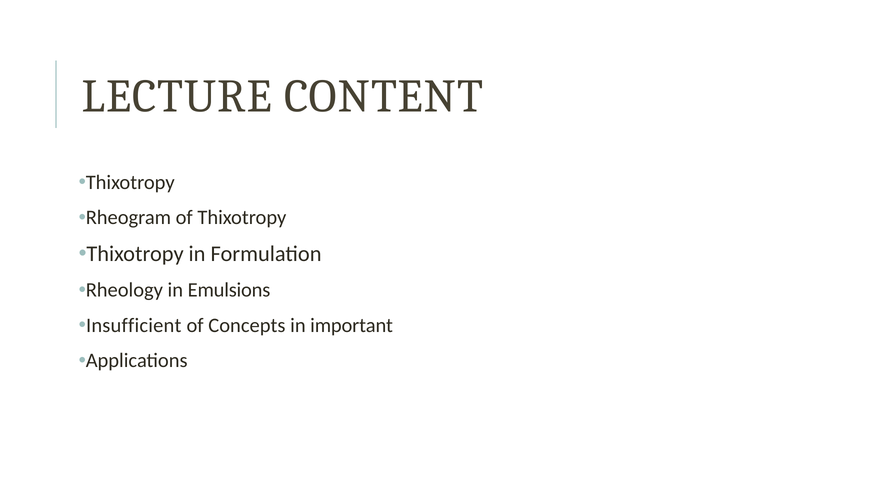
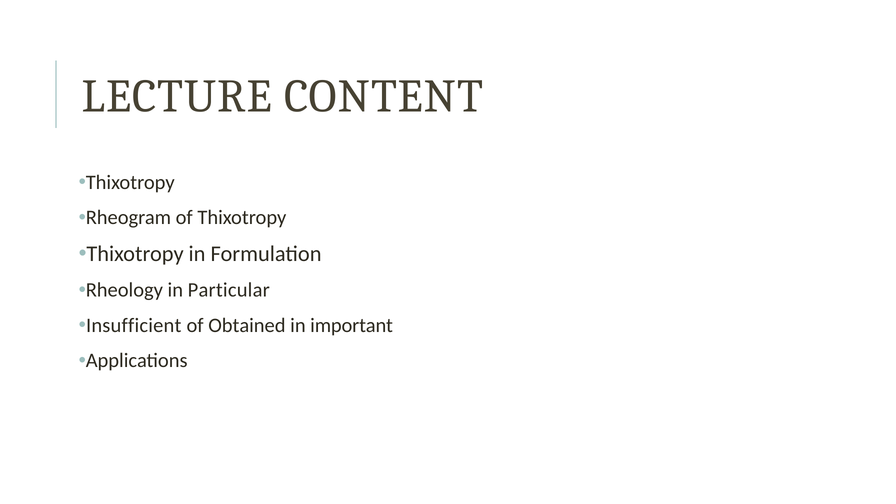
Emulsions: Emulsions -> Particular (229, 290)
Concepts: Concepts -> Obtained (247, 325)
